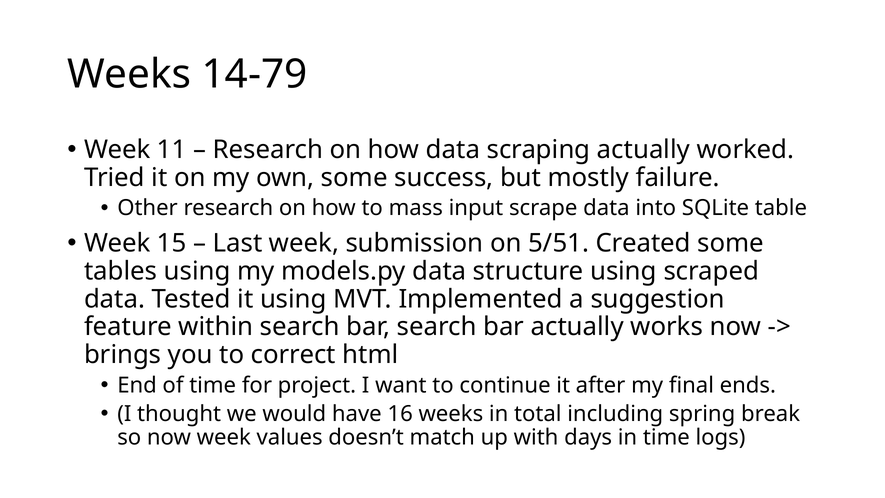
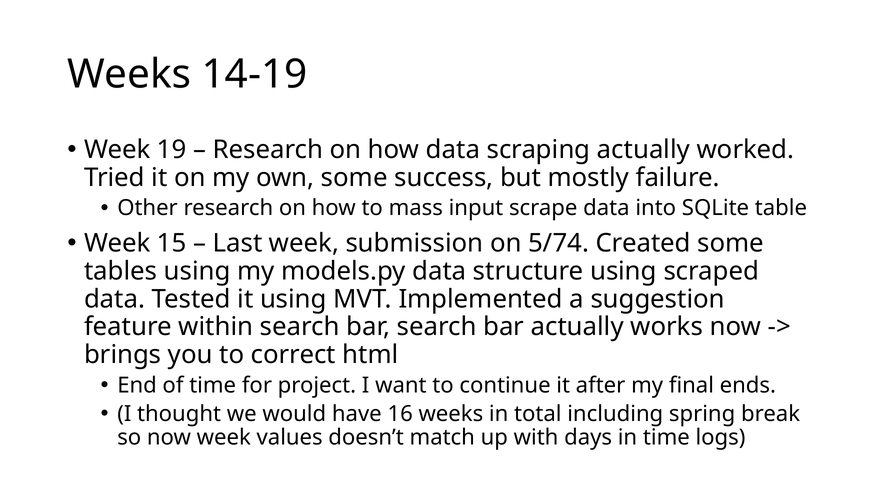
14-79: 14-79 -> 14-19 (255, 74)
11: 11 -> 19 (172, 150)
5/51: 5/51 -> 5/74 (559, 243)
